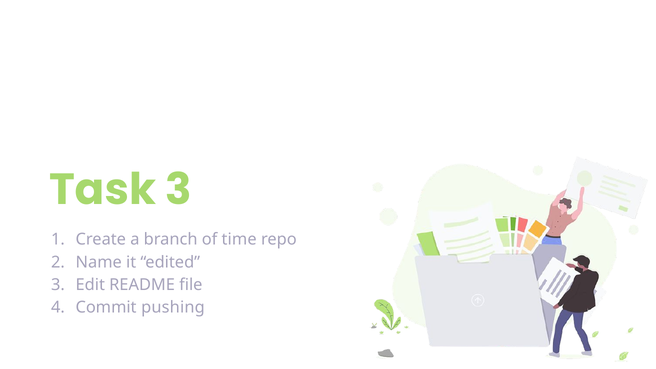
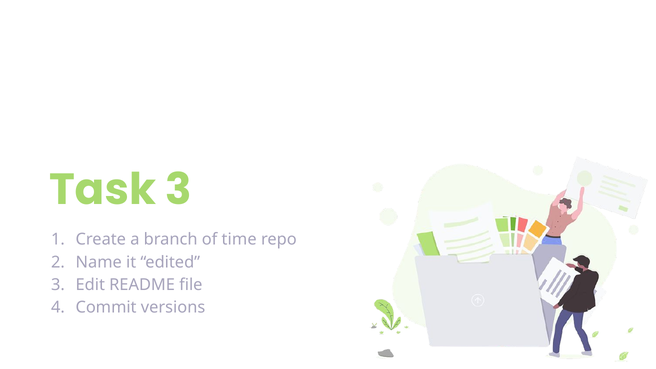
pushing: pushing -> versions (173, 307)
